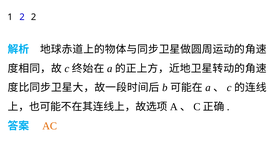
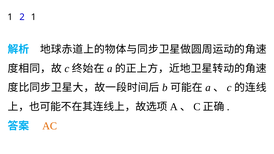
2 2: 2 -> 1 (34, 17)
